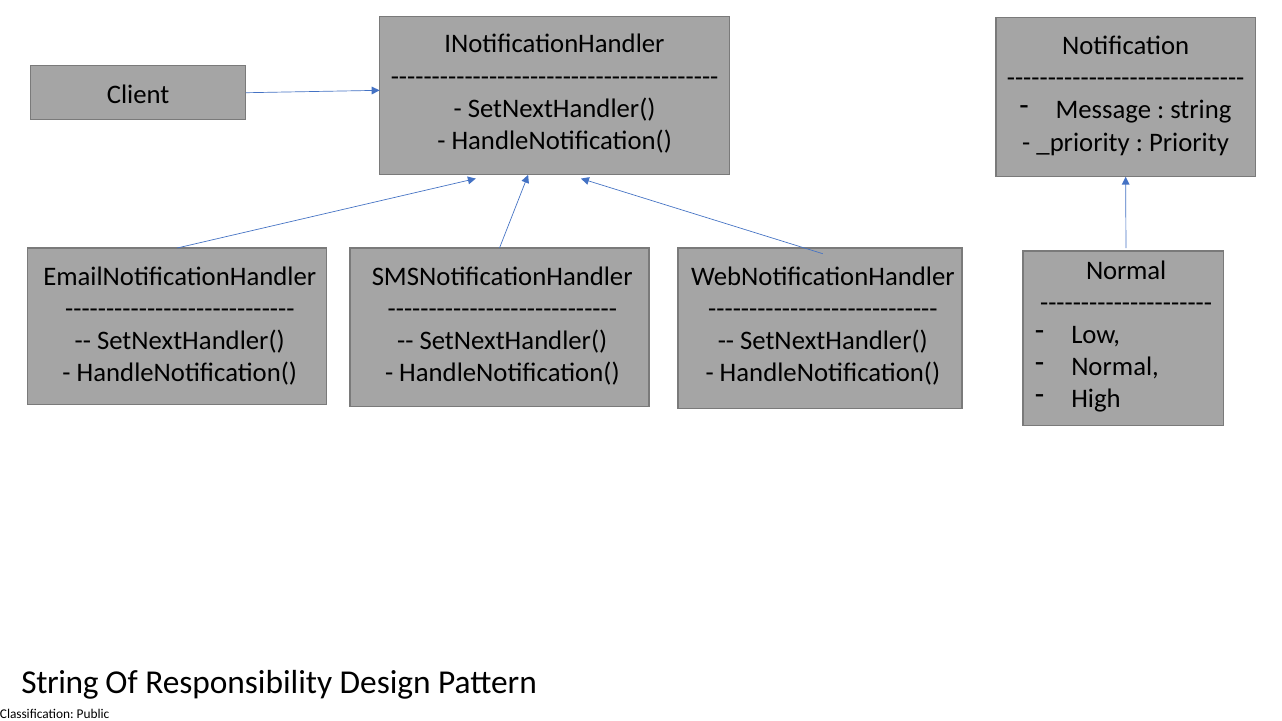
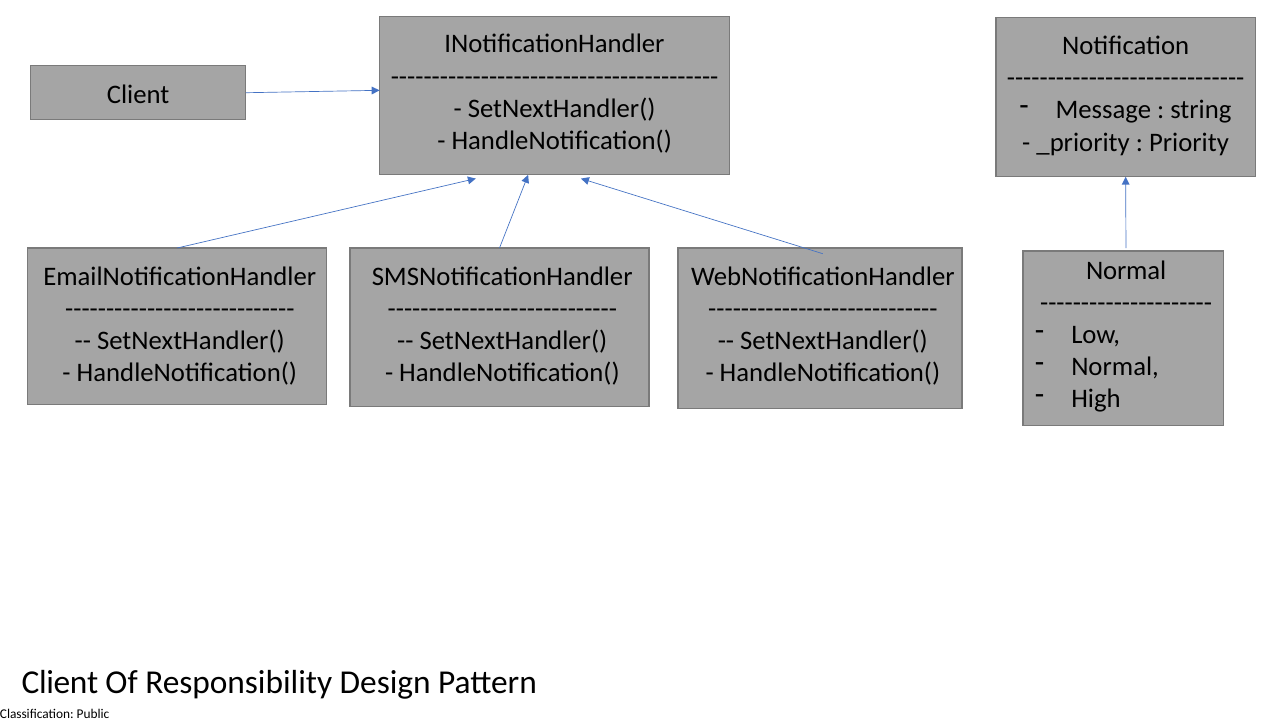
String: String -> Client (60, 682)
